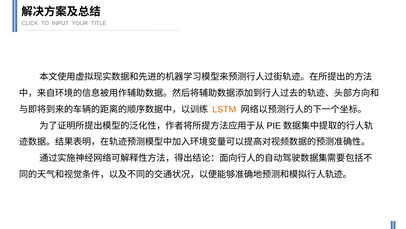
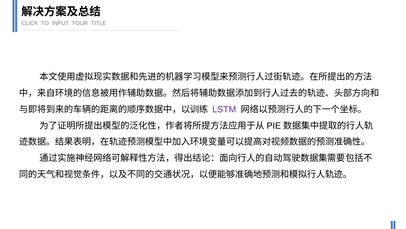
LSTM colour: orange -> purple (224, 109)
